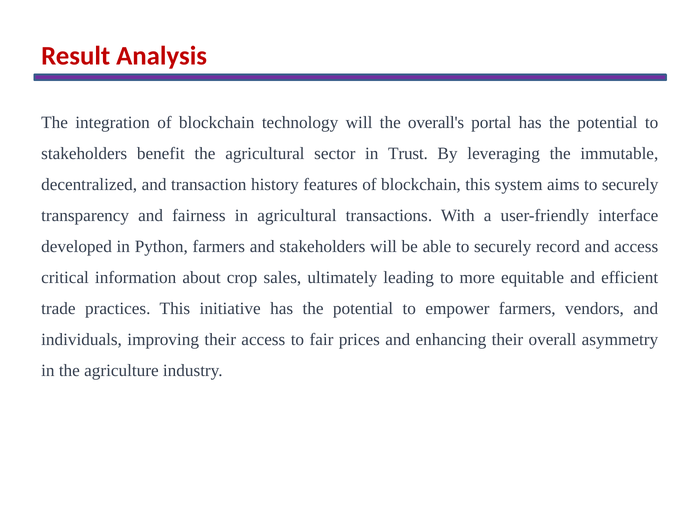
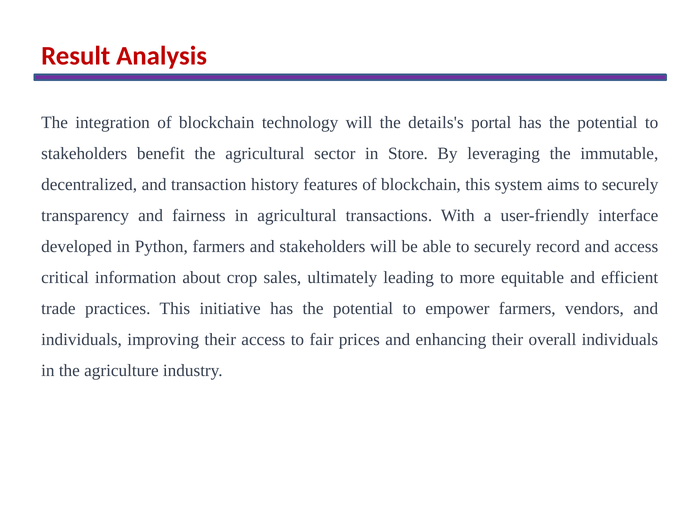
overall's: overall's -> details's (436, 123)
Trust: Trust -> Store (408, 154)
overall asymmetry: asymmetry -> individuals (620, 340)
